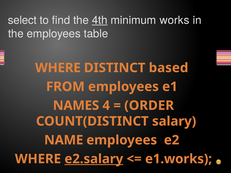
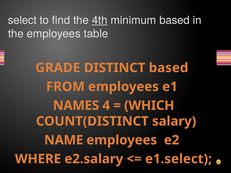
minimum works: works -> based (174, 20)
WHERE: WHERE -> GRADE (58, 68)
ORDER: ORDER -> WHICH (149, 106)
e2.salary underline: present -> none (94, 159)
e1.works: e1.works -> e1.select (178, 159)
